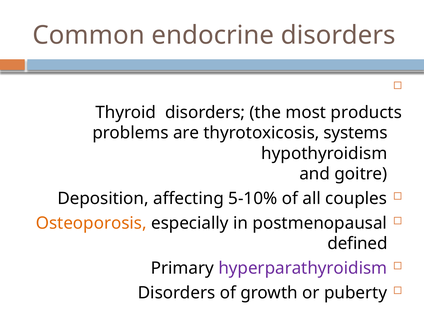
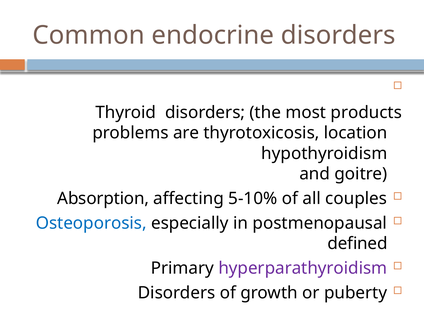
systems: systems -> location (356, 133)
Deposition: Deposition -> Absorption (103, 199)
Osteoporosis colour: orange -> blue (91, 223)
